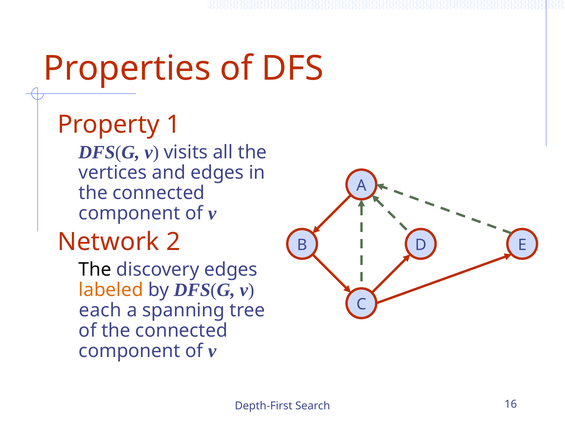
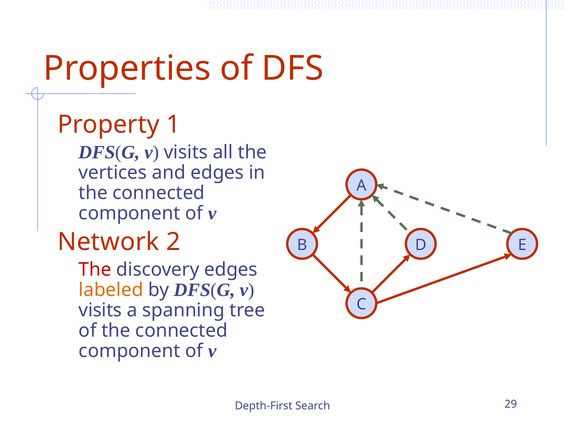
The colour: black -> red (95, 269)
each: each -> visits (100, 310)
16: 16 -> 29 (511, 404)
